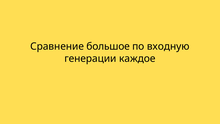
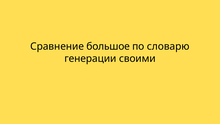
входную: входную -> словарю (168, 46)
каждое: каждое -> своими (137, 58)
